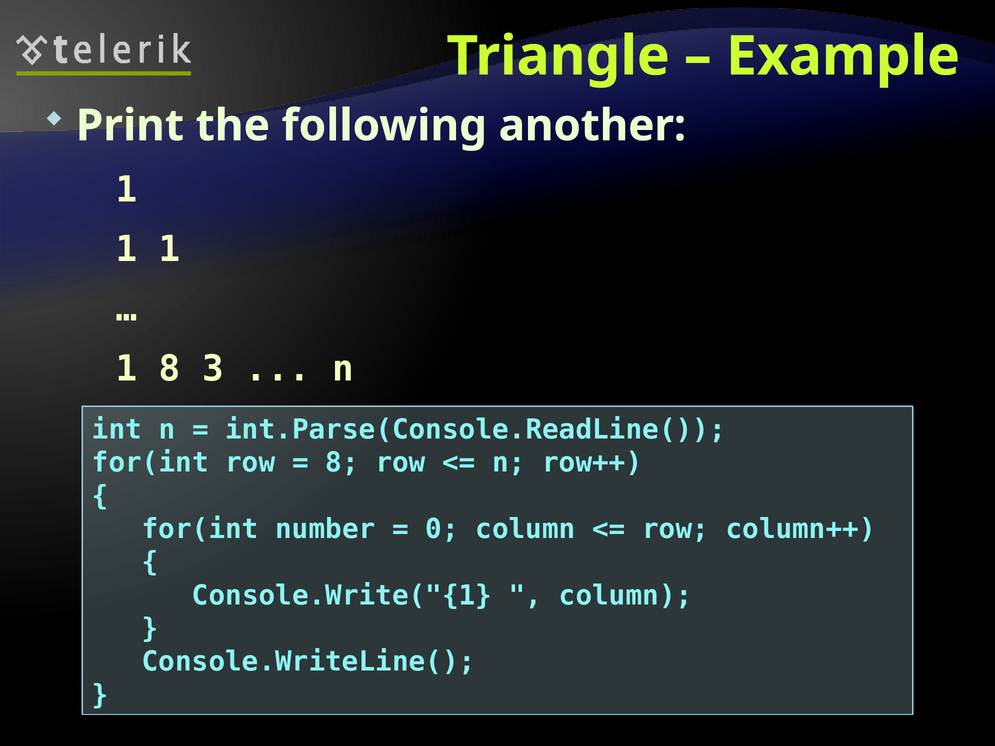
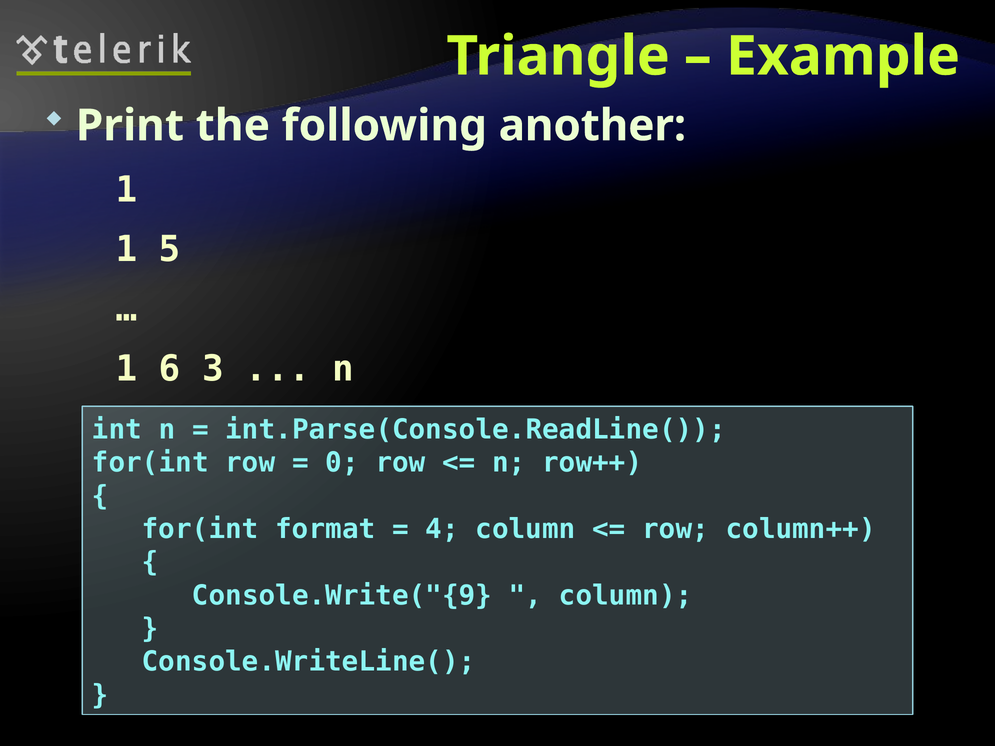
1: 1 -> 5 (170, 250)
1 8: 8 -> 6 (170, 369)
8: 8 -> 0 (342, 463)
number: number -> format (325, 529)
0: 0 -> 4 (442, 529)
Console.Write("{1: Console.Write("{1 -> Console.Write("{9 (342, 596)
